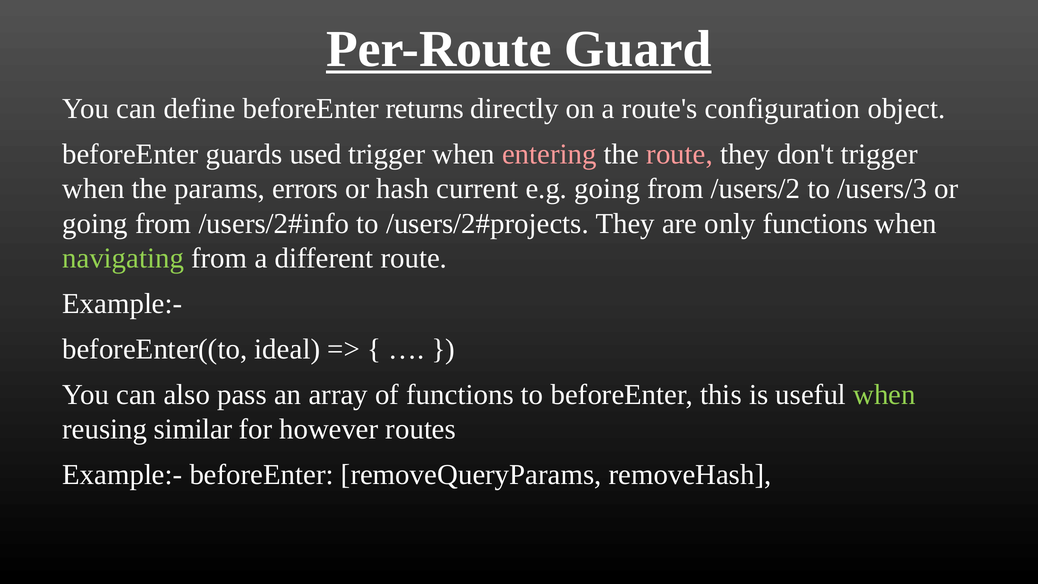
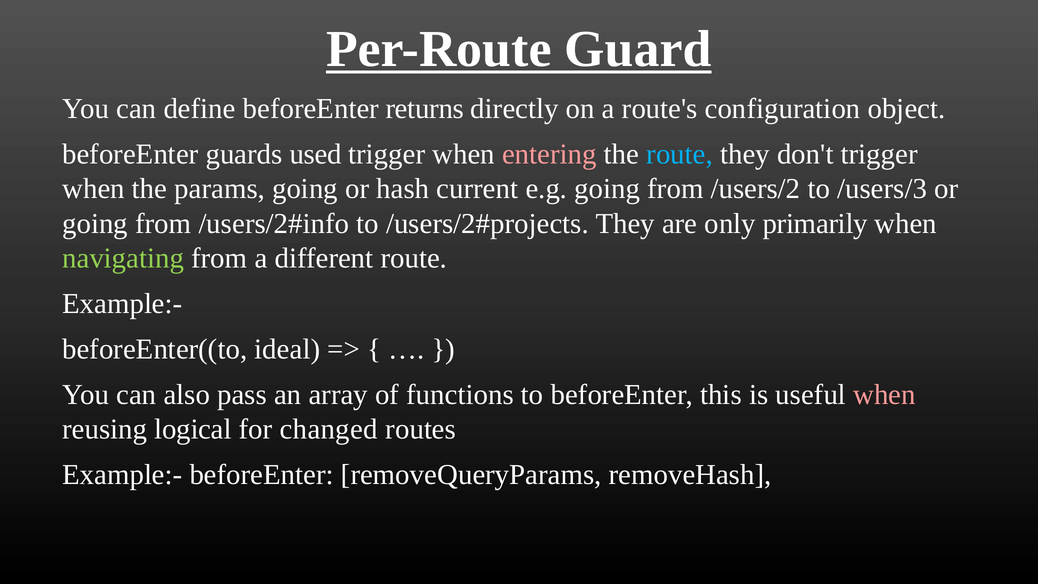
route colour: pink -> light blue (680, 154)
params errors: errors -> going (305, 189)
only functions: functions -> primarily (815, 224)
when colour: light green -> pink (884, 394)
similar: similar -> logical (193, 429)
however: however -> changed (329, 429)
